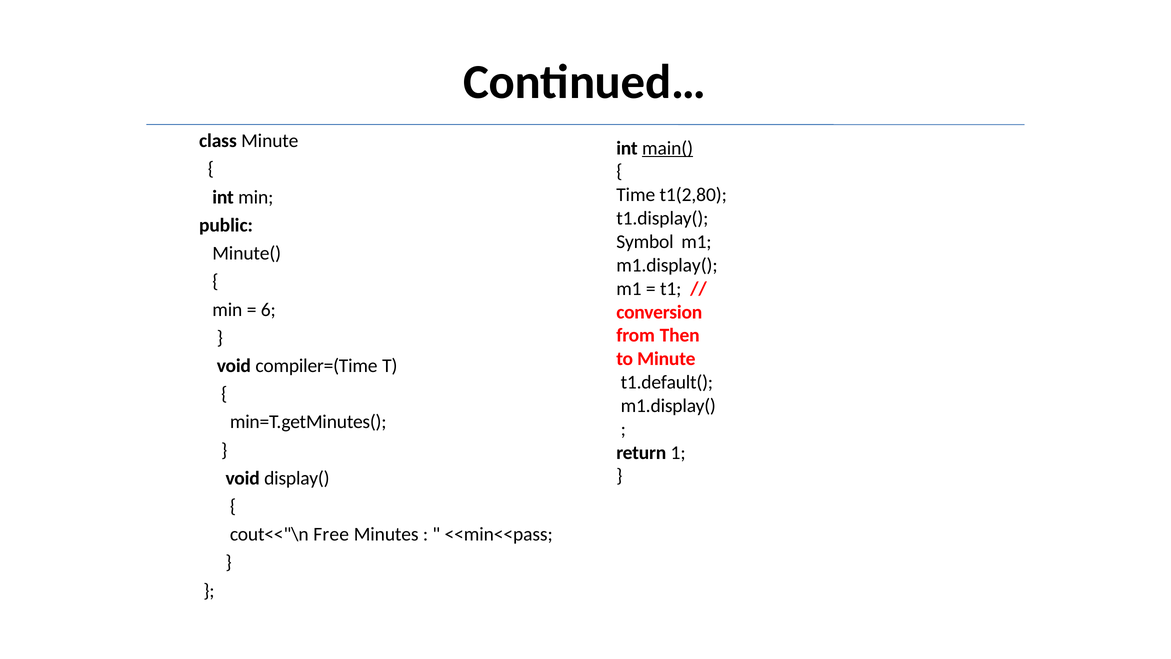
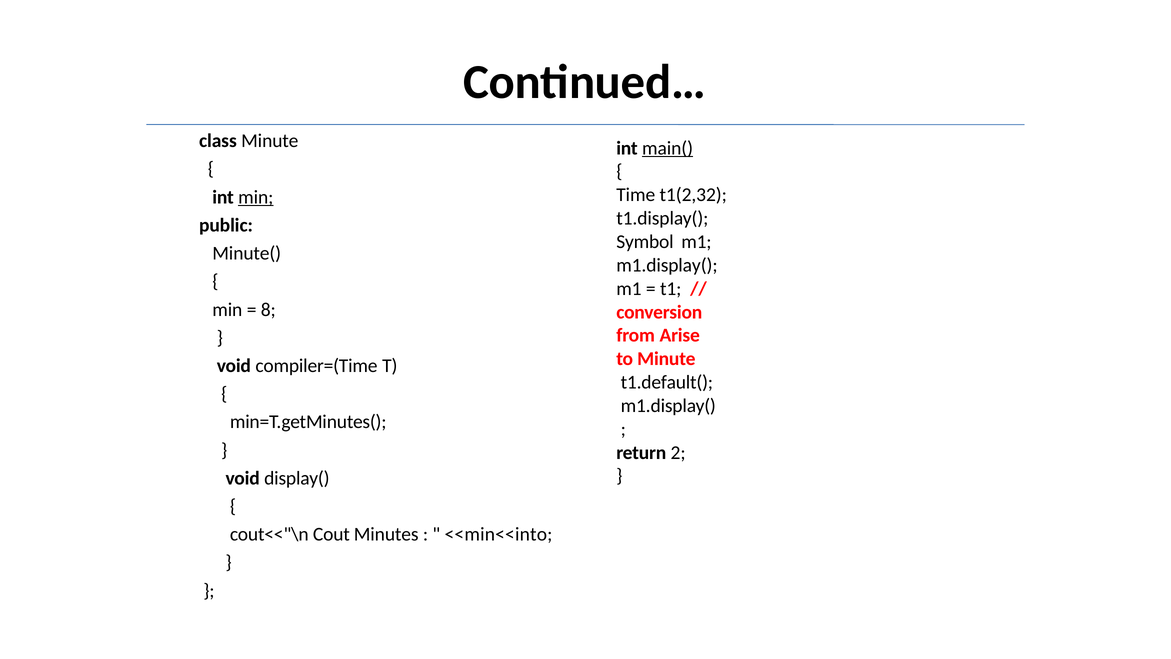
t1(2,80: t1(2,80 -> t1(2,32 (693, 195)
min underline: none -> present (256, 197)
6: 6 -> 8 (268, 309)
Then: Then -> Arise (680, 335)
1: 1 -> 2 (678, 452)
Free: Free -> Cout (331, 534)
<<min<<pass: <<min<<pass -> <<min<<into (499, 534)
